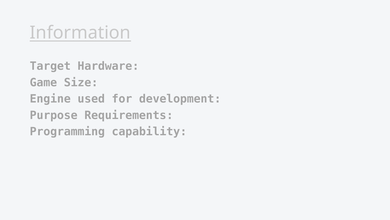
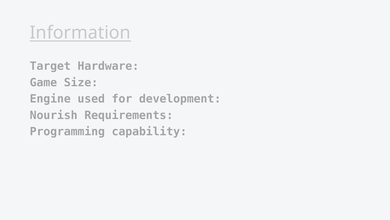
Purpose: Purpose -> Nourish (54, 115)
